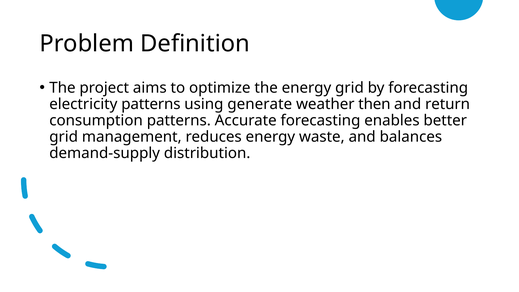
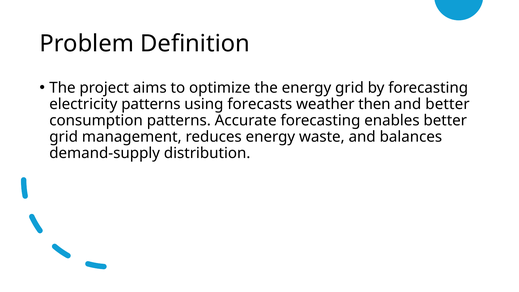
generate: generate -> forecasts (260, 104)
and return: return -> better (447, 104)
